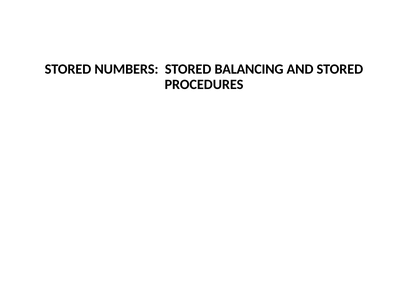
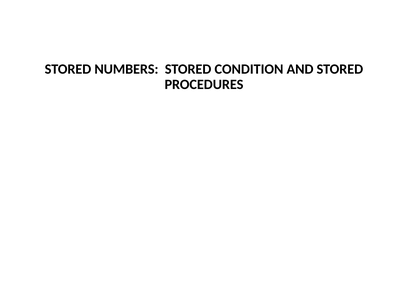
BALANCING: BALANCING -> CONDITION (249, 69)
